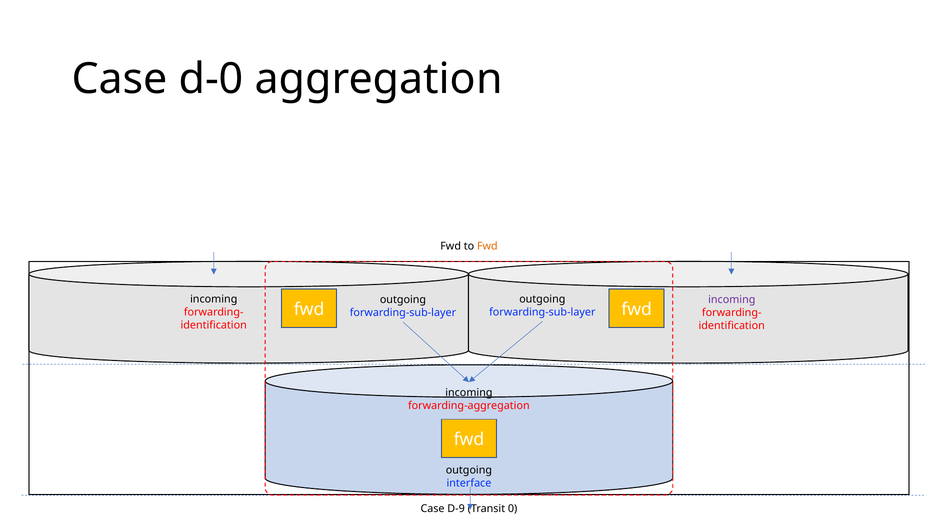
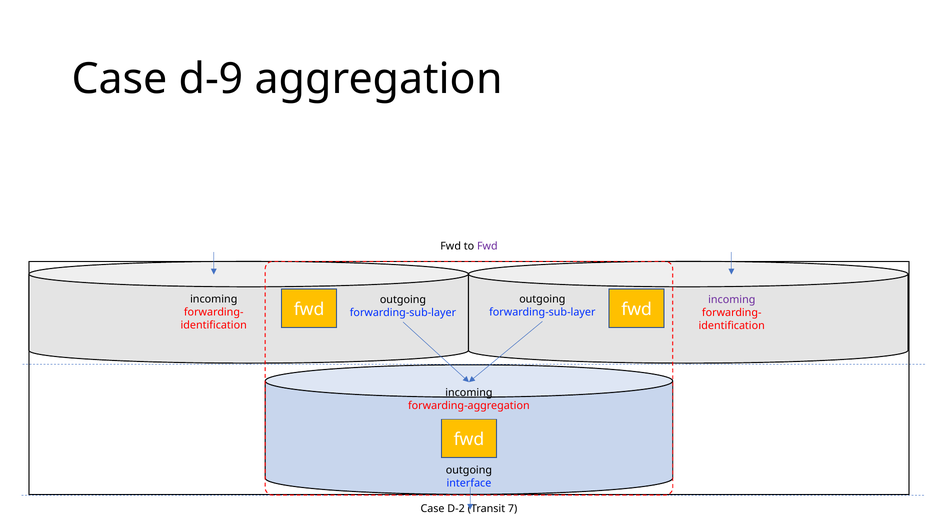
d-0: d-0 -> d-9 (211, 79)
Fwd colour: orange -> purple (487, 246)
D-9: D-9 -> D-2 (456, 508)
0: 0 -> 7 (513, 508)
